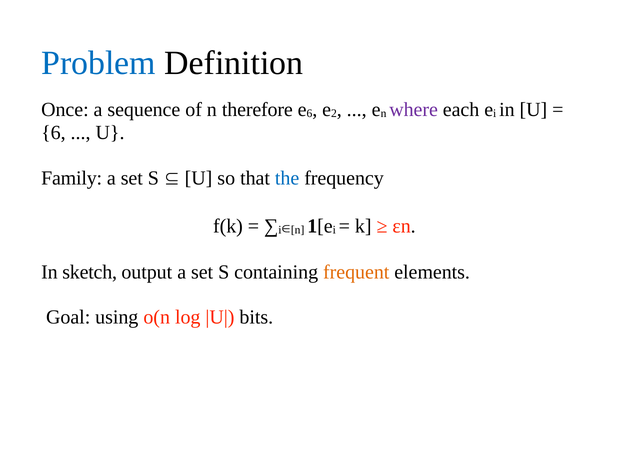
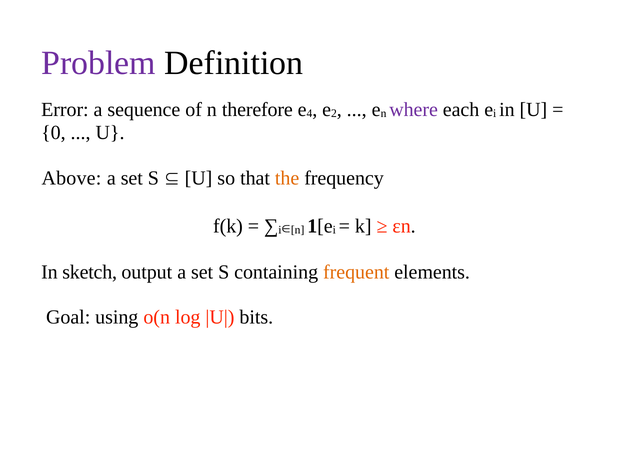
Problem colour: blue -> purple (99, 63)
Once: Once -> Error (65, 109)
6: 6 -> 4 (309, 113)
6: 6 -> 0 (53, 133)
Family: Family -> Above (71, 178)
the colour: blue -> orange (287, 178)
